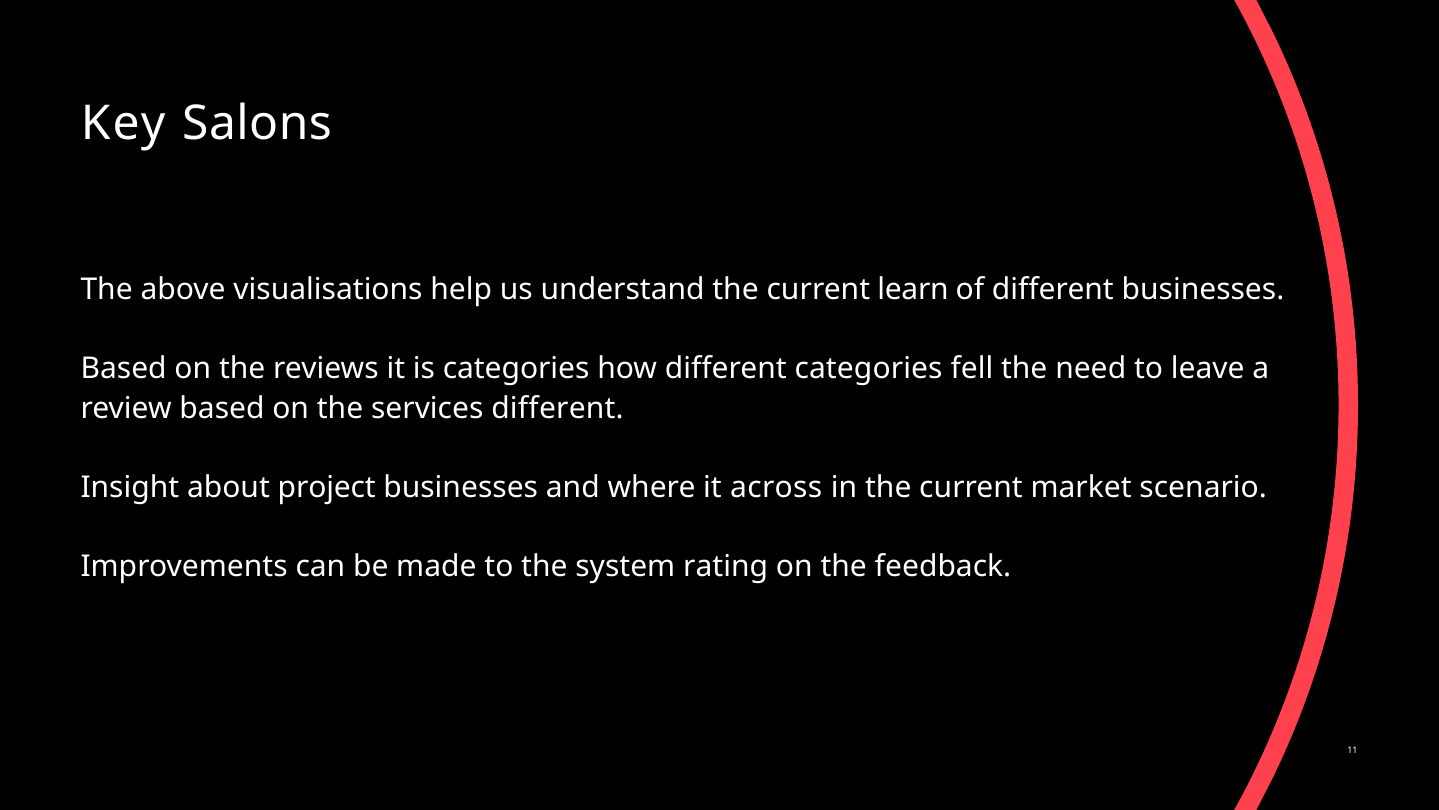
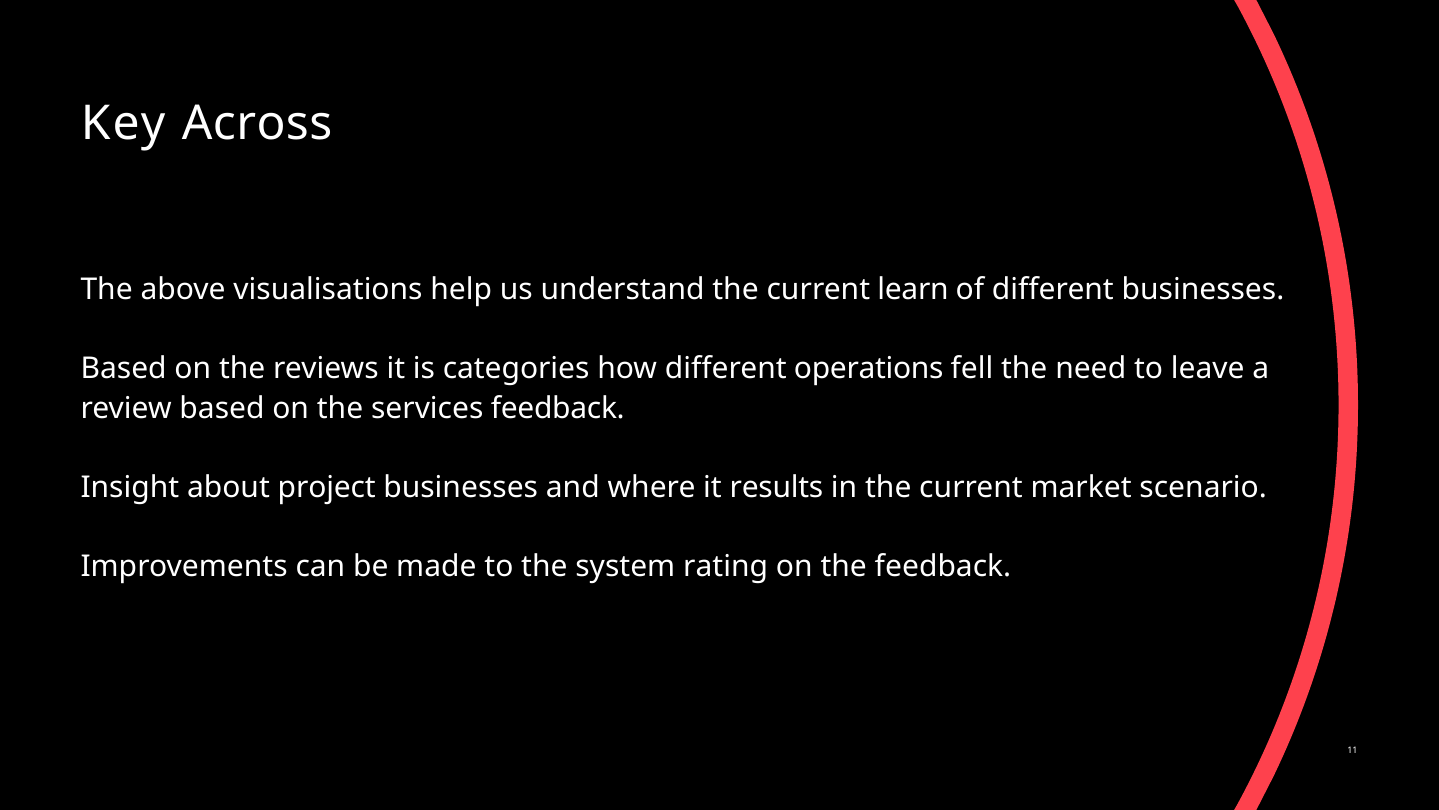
Salons: Salons -> Across (257, 123)
different categories: categories -> operations (869, 368)
services different: different -> feedback (558, 408)
across: across -> results (777, 487)
